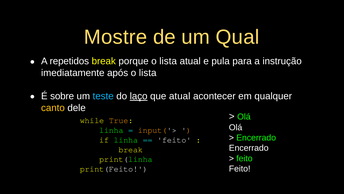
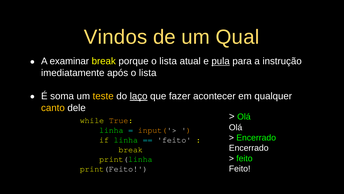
Mostre: Mostre -> Vindos (116, 37)
repetidos: repetidos -> examinar (69, 61)
pula underline: none -> present (221, 61)
sobre: sobre -> soma (62, 96)
teste colour: light blue -> yellow (103, 96)
que atual: atual -> fazer (180, 96)
